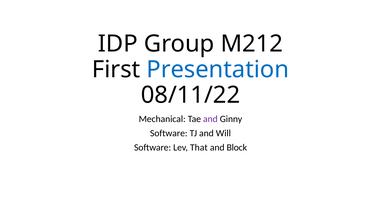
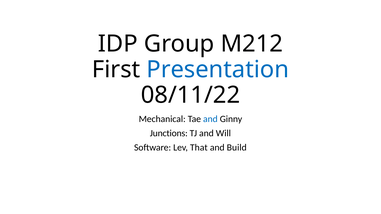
and colour: purple -> blue (210, 119)
Software: Software -> Junctions (169, 133)
Block: Block -> Build (237, 148)
